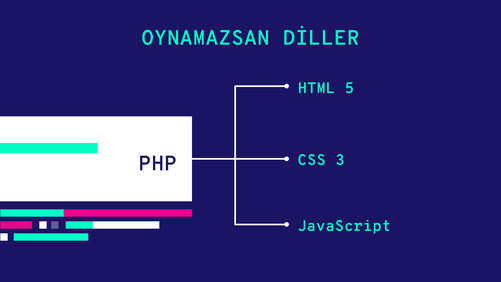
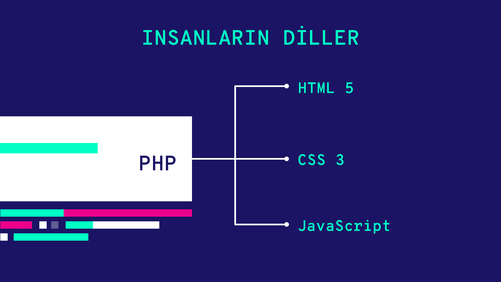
OYNAMAZSAN: OYNAMAZSAN -> INSANLARIN (205, 38)
